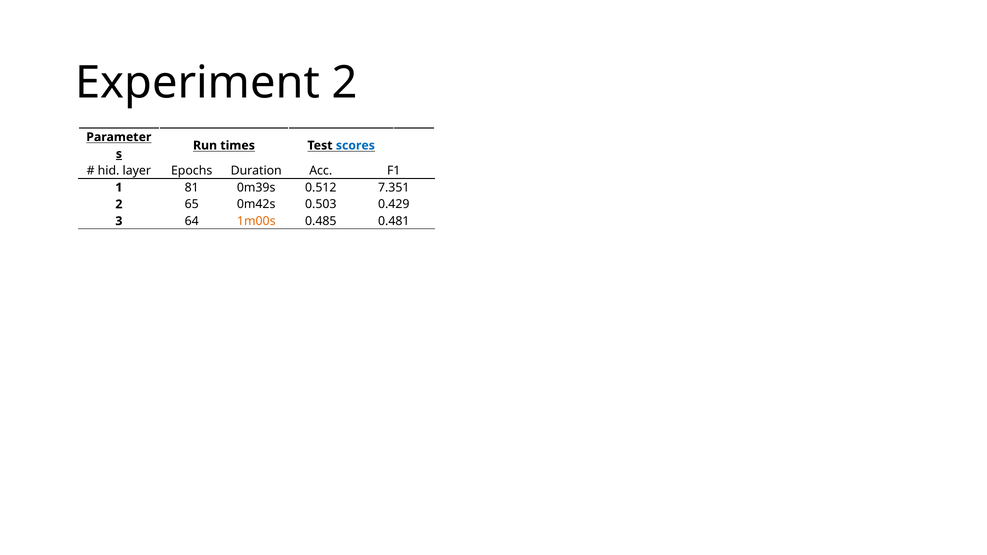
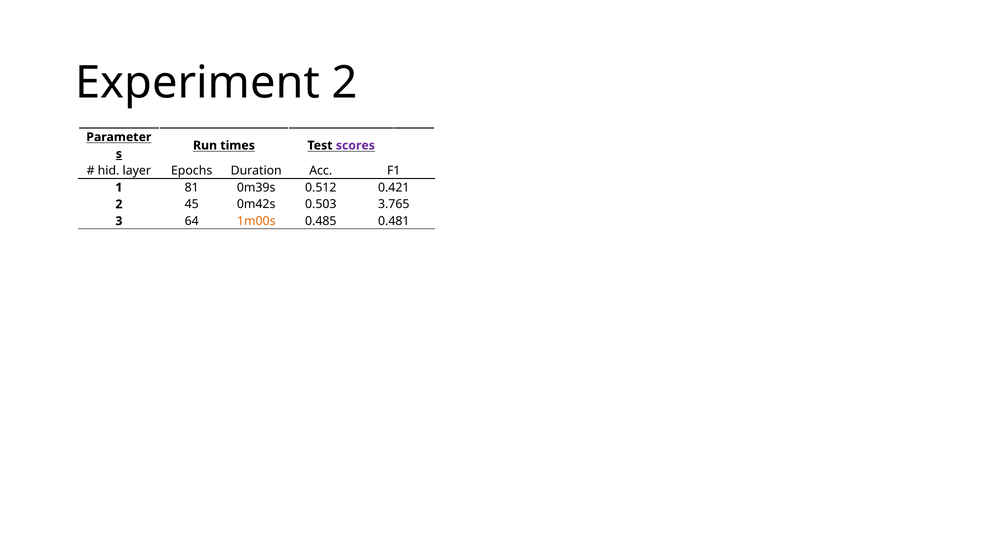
scores colour: blue -> purple (355, 145)
7.351: 7.351 -> 0.421 (394, 188)
65: 65 -> 45 (192, 204)
0.429: 0.429 -> 3.765 (394, 204)
